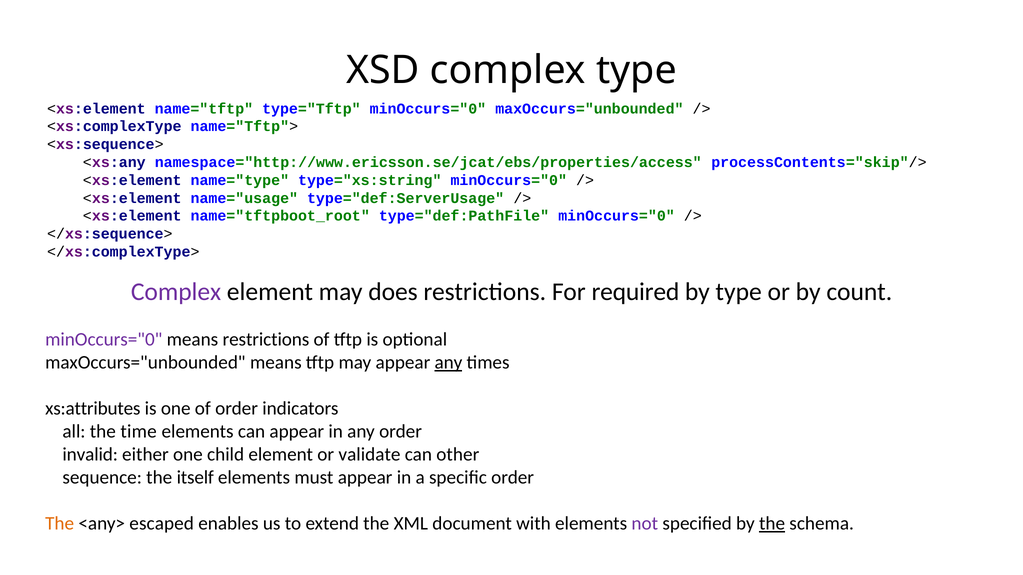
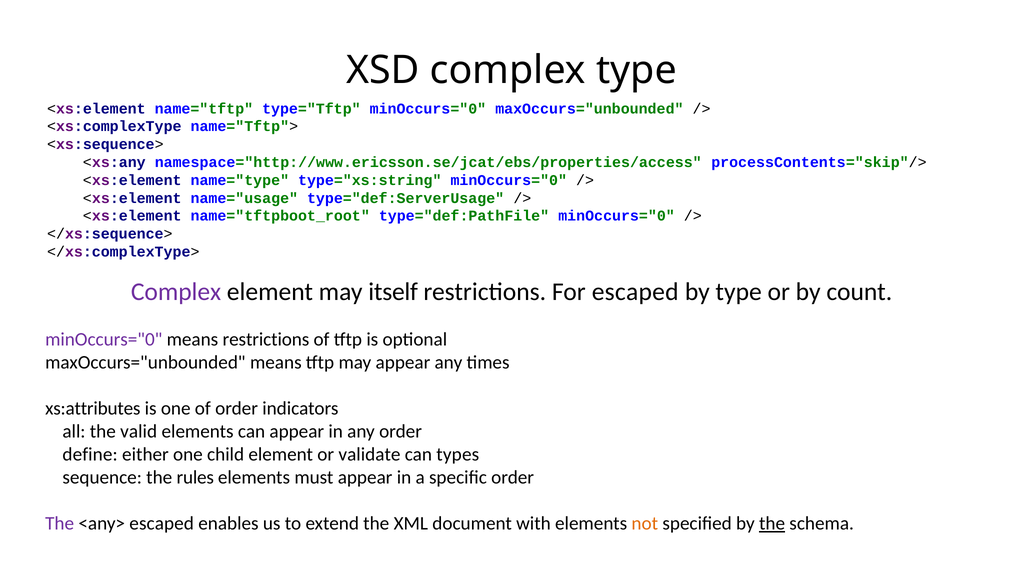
does: does -> itself (393, 292)
For required: required -> escaped (635, 292)
any underline: present -> none (448, 363)
time: time -> valid (139, 432)
invalid: invalid -> define (90, 455)
other: other -> types (458, 455)
itself: itself -> rules (195, 478)
The colour: orange -> purple (60, 524)
not colour: purple -> orange (645, 524)
